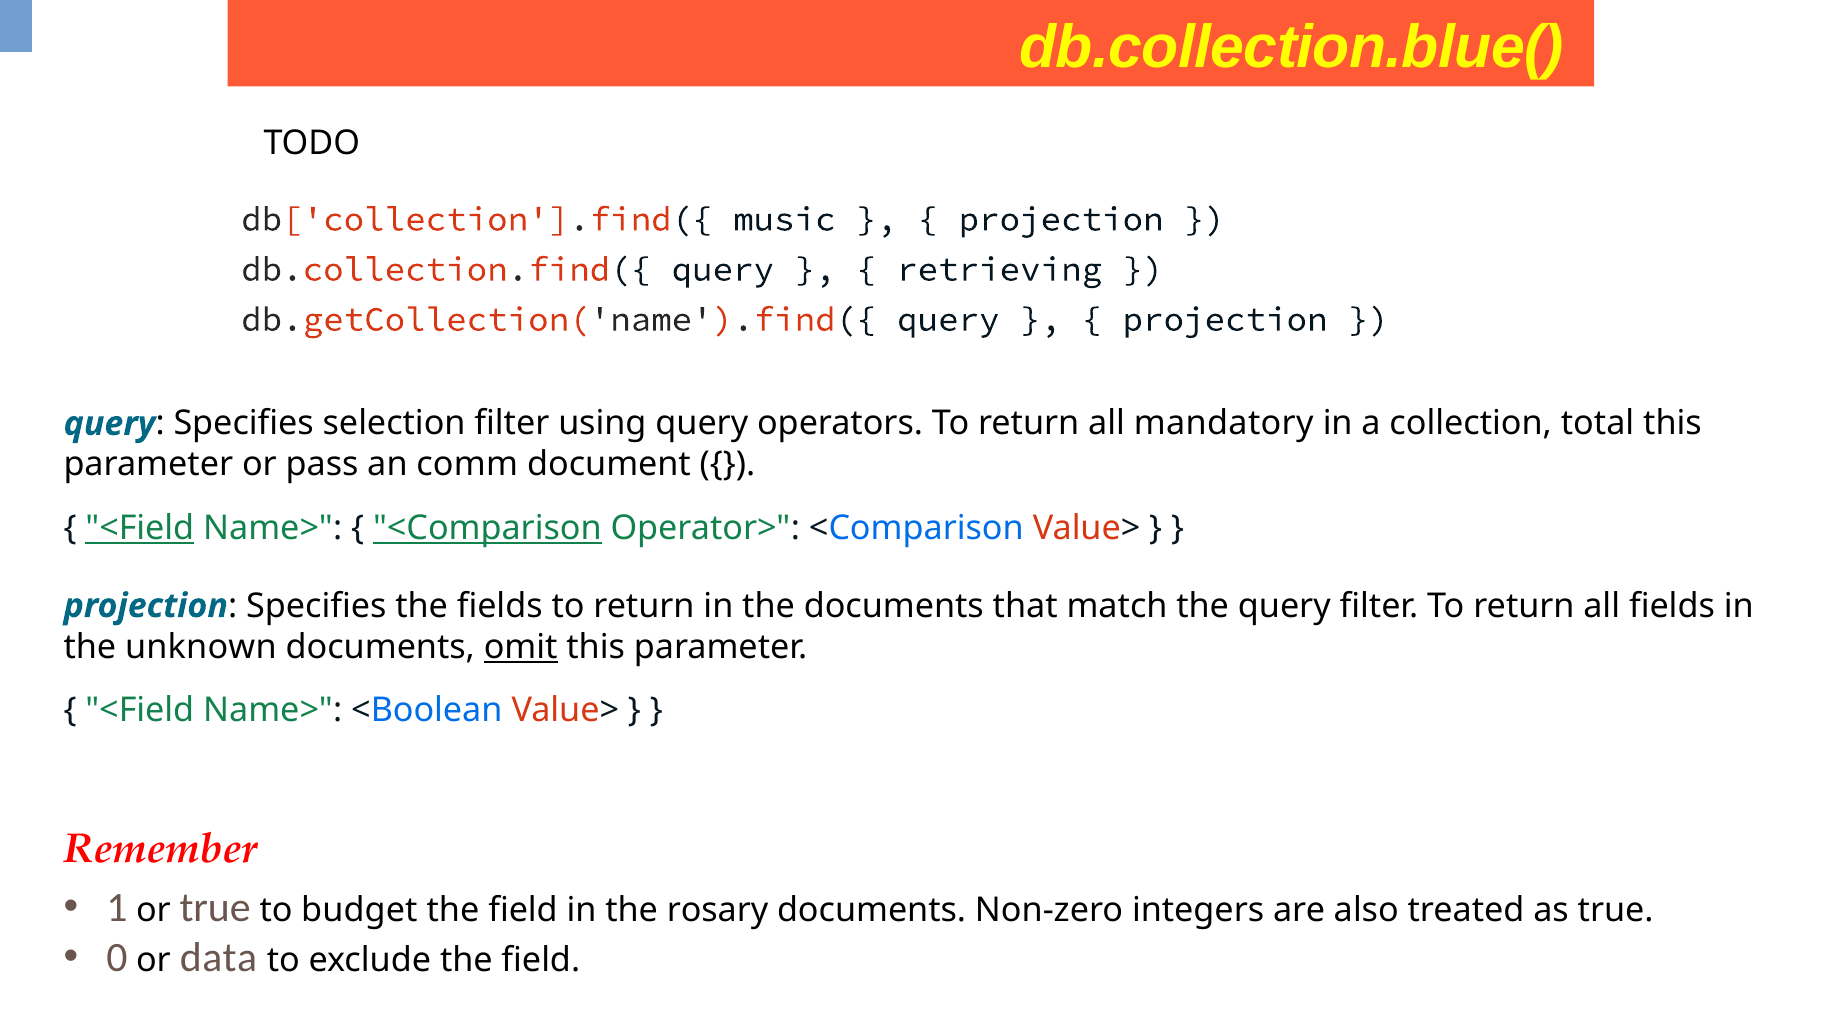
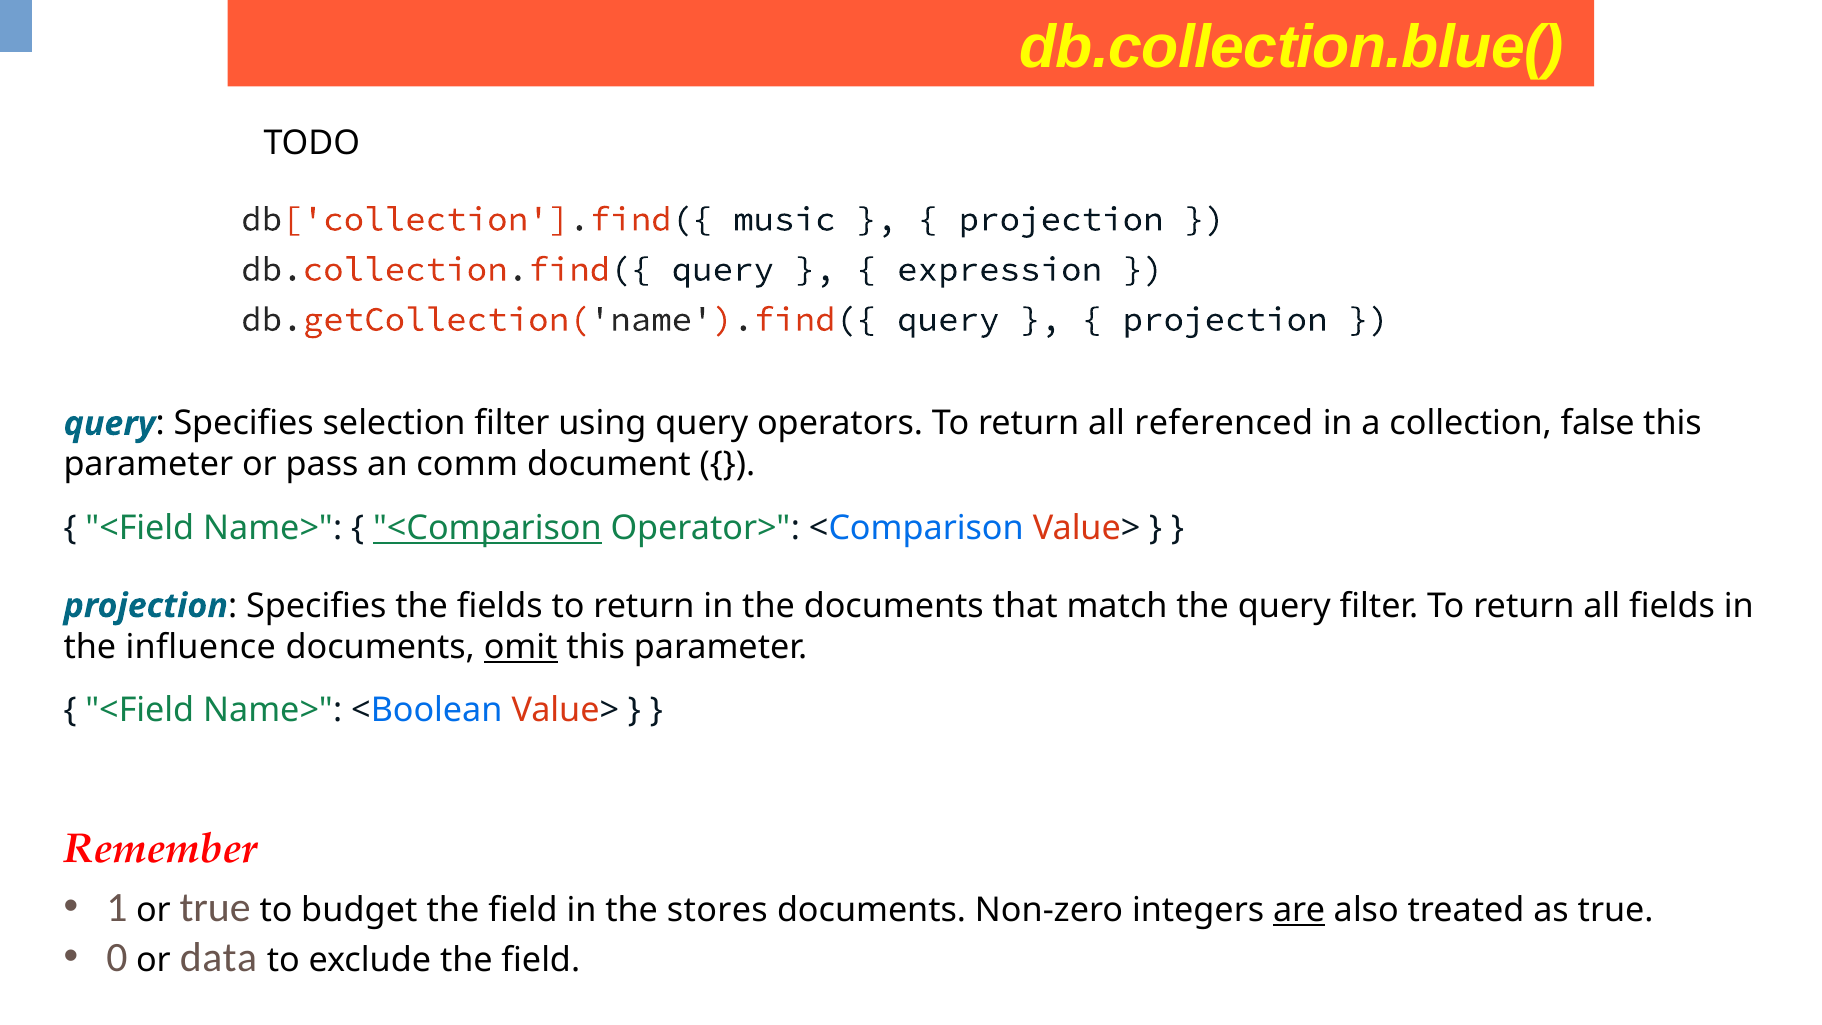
retrieving: retrieving -> expression (1000, 269)
mandatory: mandatory -> referenced (1224, 424)
total: total -> false (1598, 424)
<Field underline: present -> none (140, 528)
unknown: unknown -> influence (201, 647)
rosary: rosary -> stores (717, 910)
are underline: none -> present (1299, 910)
